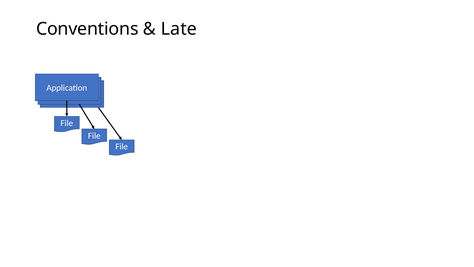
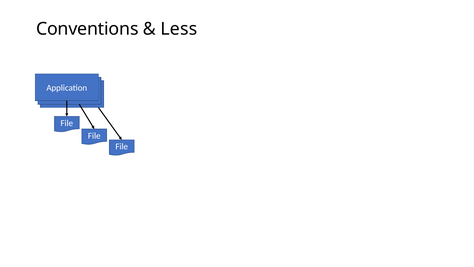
Late: Late -> Less (179, 29)
